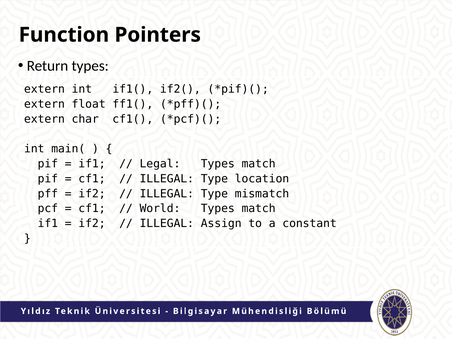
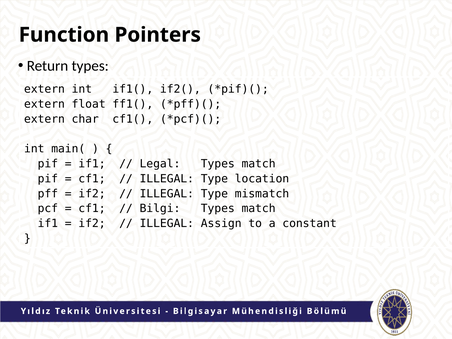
World: World -> Bilgi (160, 209)
